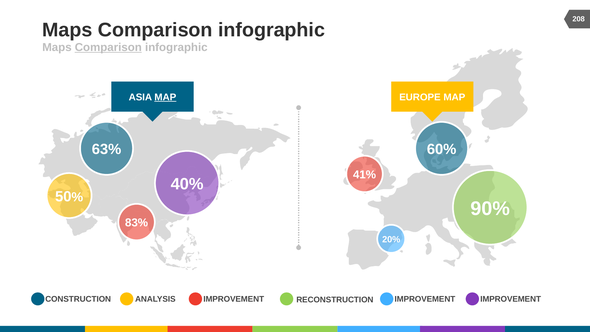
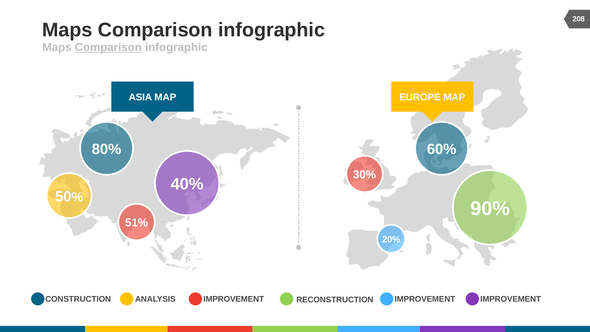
MAP underline: present -> none (165, 97)
63%: 63% -> 80% (107, 149)
41%: 41% -> 30% (364, 175)
83%: 83% -> 51% (137, 223)
